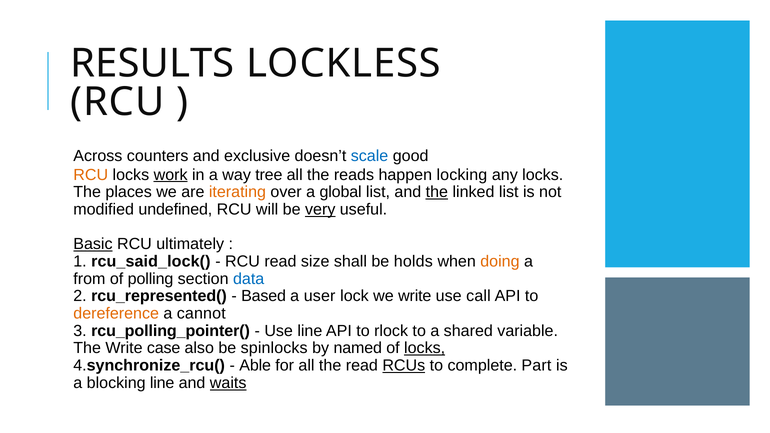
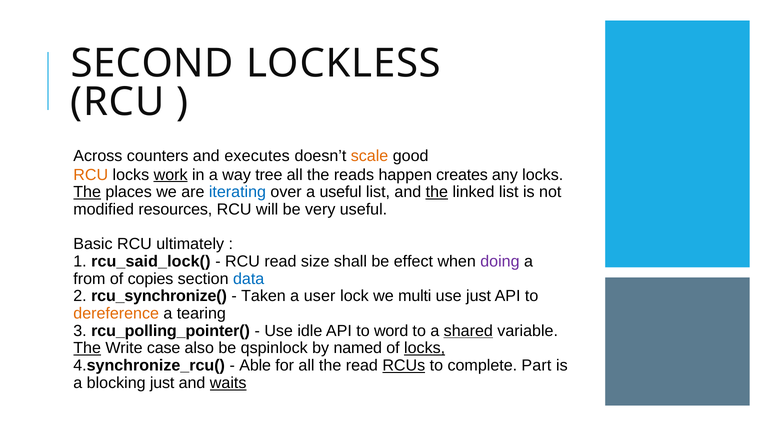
RESULTS: RESULTS -> SECOND (152, 63)
exclusive: exclusive -> executes (257, 156)
scale colour: blue -> orange (370, 156)
locking: locking -> creates (462, 175)
The underline: none -> present (87, 192)
iterating colour: orange -> blue (237, 192)
a global: global -> useful (341, 192)
undefined: undefined -> resources (175, 210)
very underline: present -> none (320, 210)
Basic underline: present -> none (93, 244)
holds: holds -> effect (413, 262)
doing colour: orange -> purple (500, 262)
polling: polling -> copies (151, 279)
rcu_represented(: rcu_represented( -> rcu_synchronize( (159, 296)
Based: Based -> Taken (263, 296)
we write: write -> multi (415, 296)
use call: call -> just (479, 296)
cannot: cannot -> tearing (201, 314)
Use line: line -> idle (310, 331)
rlock: rlock -> word (391, 331)
shared underline: none -> present (468, 331)
The underline: none -> present (87, 348)
spinlocks: spinlocks -> qspinlock (274, 348)
blocking line: line -> just (162, 383)
